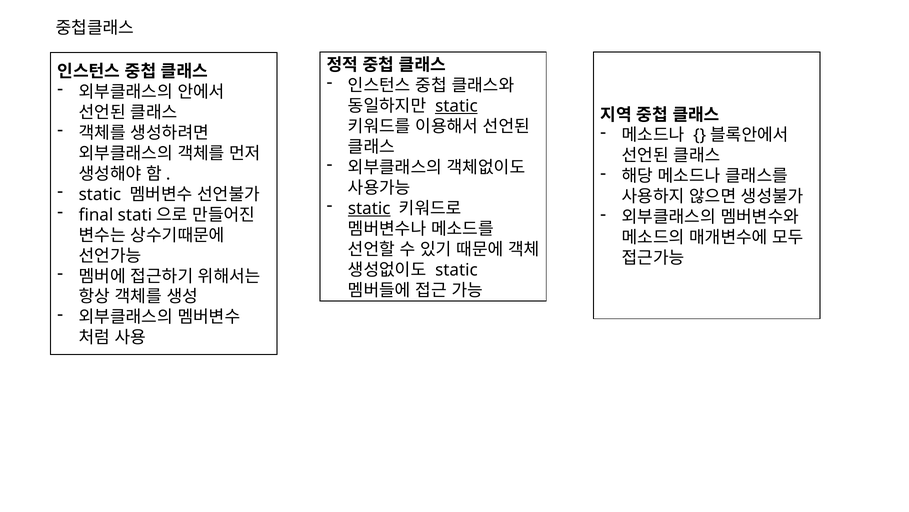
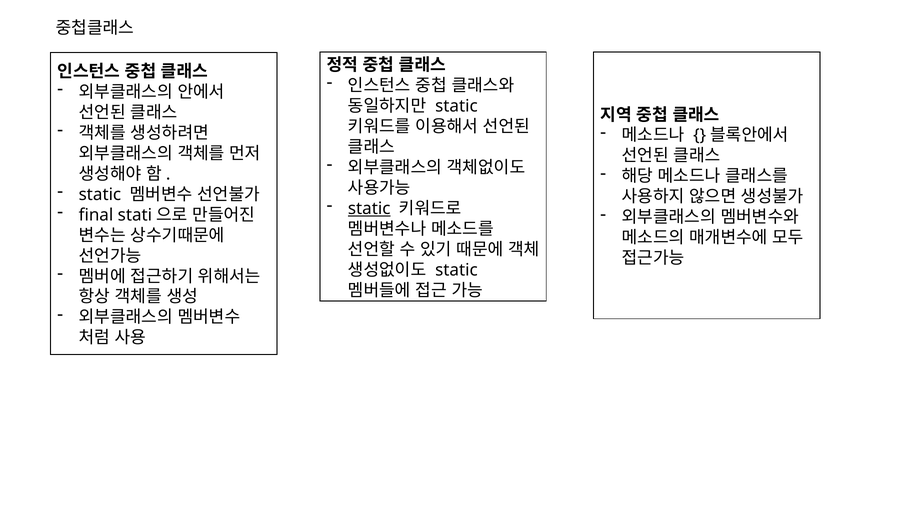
static underline: present -> none (456, 106)
